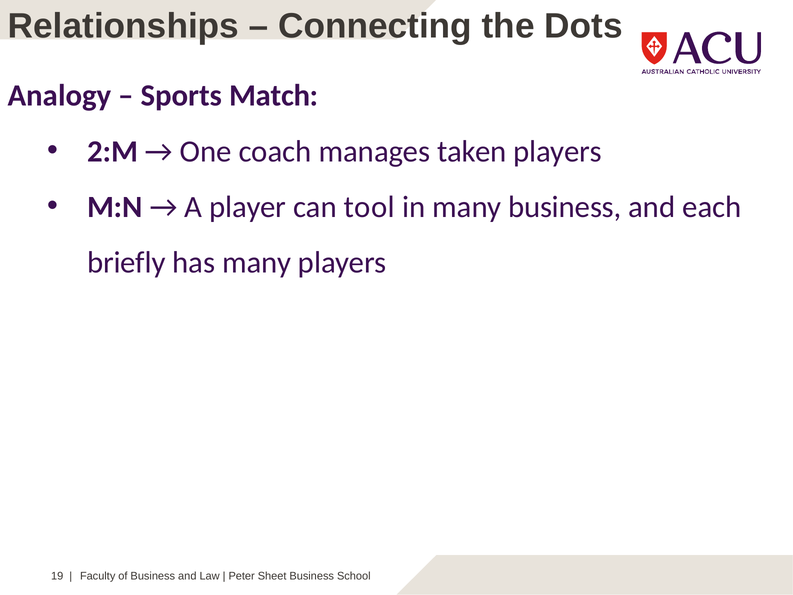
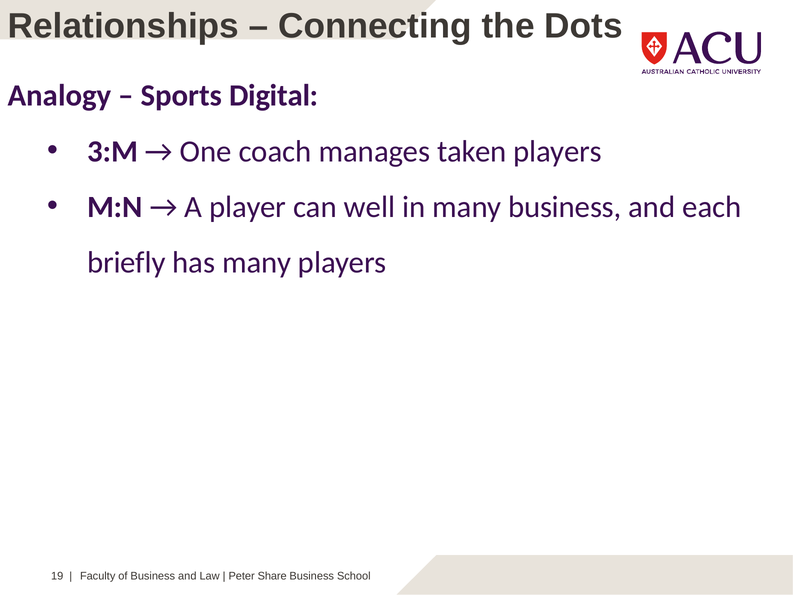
Match: Match -> Digital (274, 96)
2:M: 2:M -> 3:M (113, 151)
tool: tool -> well (369, 207)
Sheet: Sheet -> Share (272, 576)
